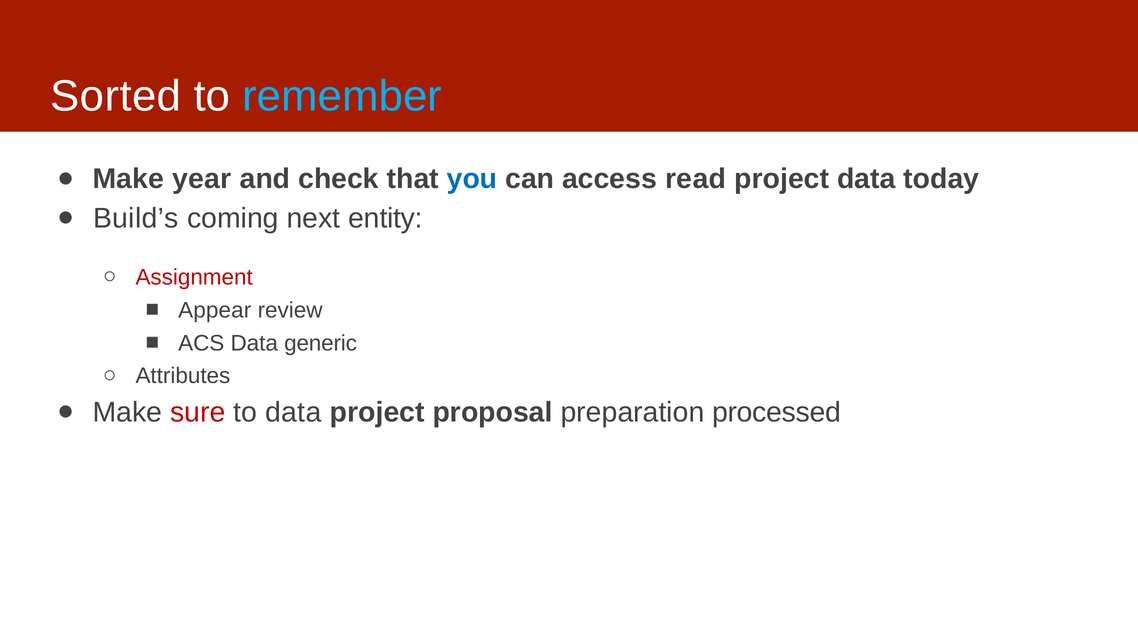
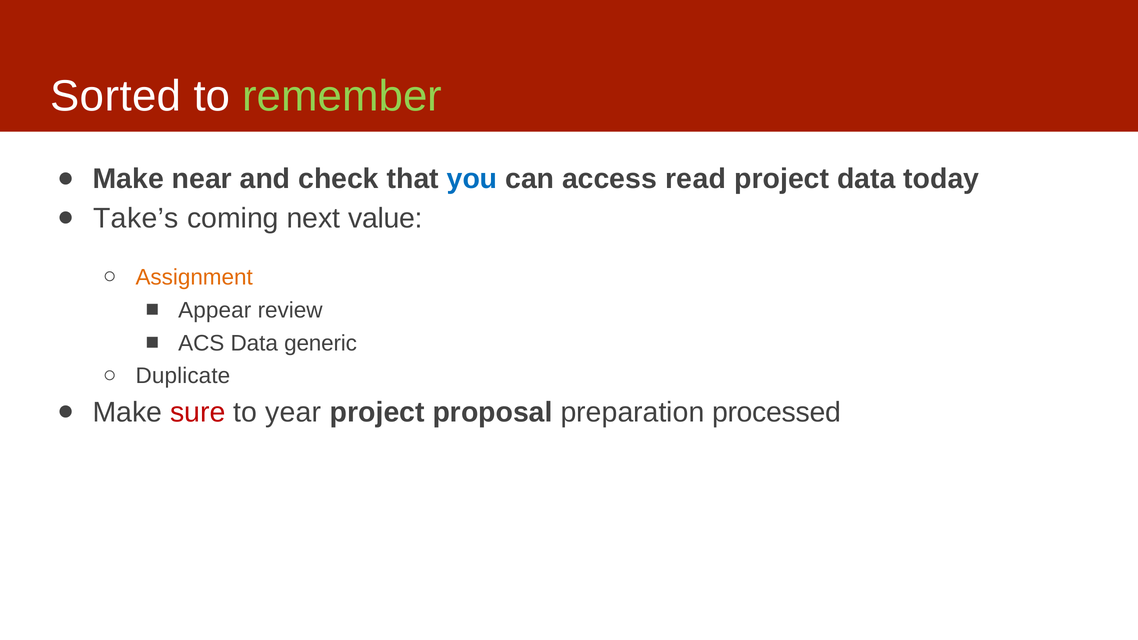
remember colour: light blue -> light green (342, 96)
year: year -> near (202, 179)
Build’s: Build’s -> Take’s (136, 218)
entity: entity -> value (386, 218)
Assignment colour: red -> orange (194, 277)
Attributes: Attributes -> Duplicate (183, 376)
to data: data -> year (293, 412)
